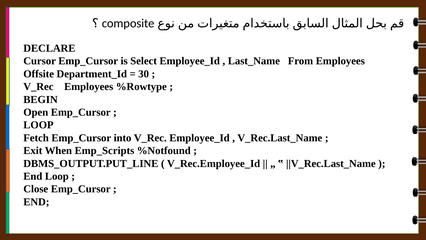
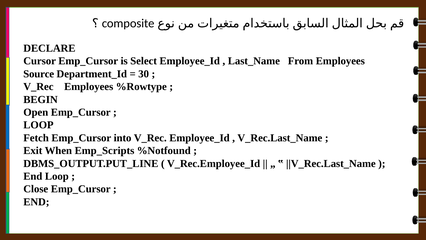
Offsite: Offsite -> Source (39, 74)
